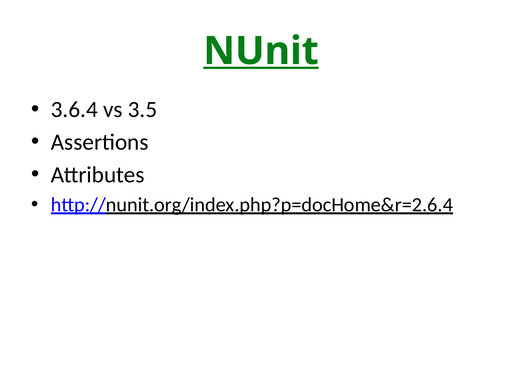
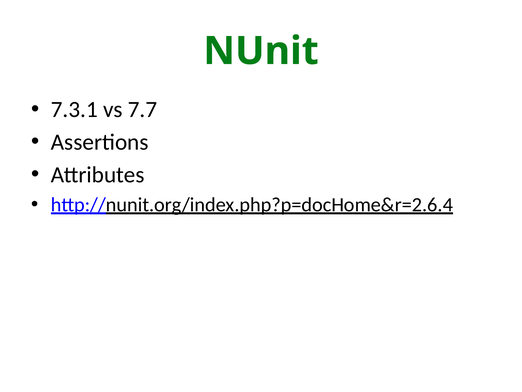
NUnit underline: present -> none (261, 51)
3.6.4: 3.6.4 -> 7.3.1 (74, 110)
3.5: 3.5 -> 7.7 (143, 110)
